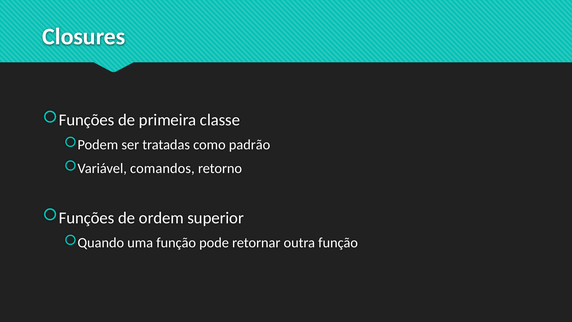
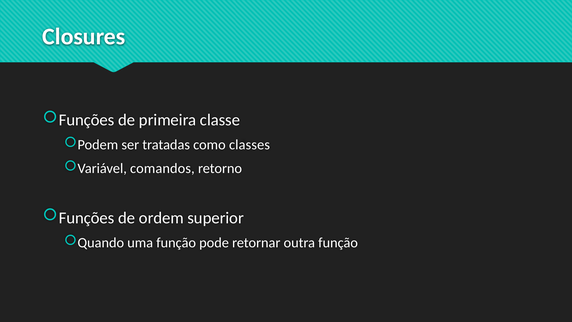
padrão: padrão -> classes (249, 145)
